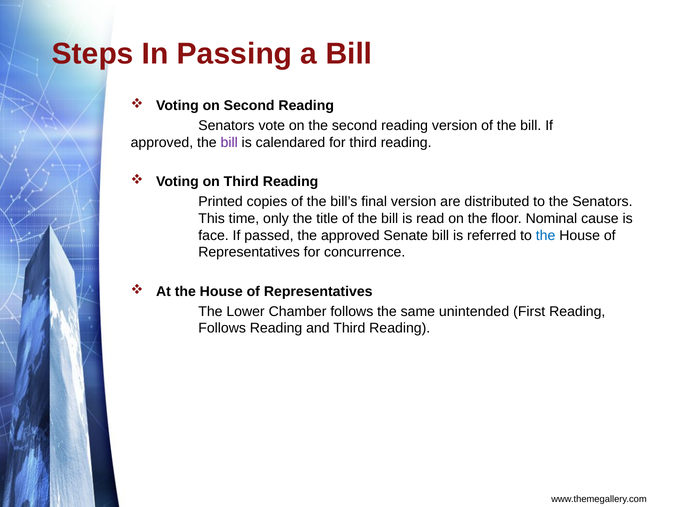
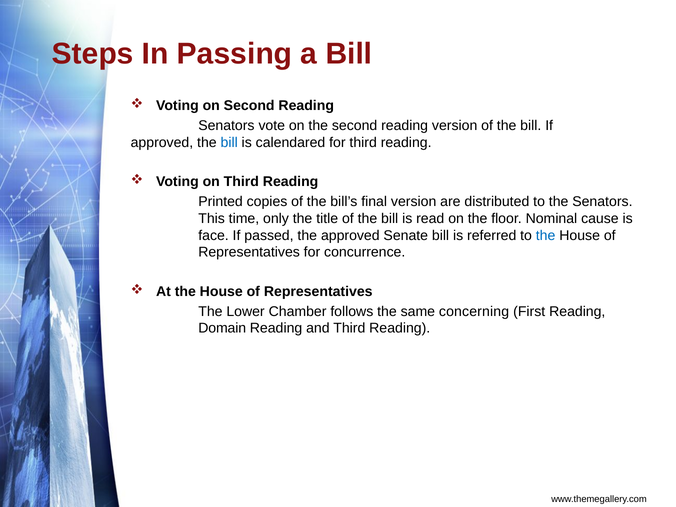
bill colour: purple -> blue (229, 142)
unintended: unintended -> concerning (474, 311)
Follows: Follows -> Domain (222, 328)
